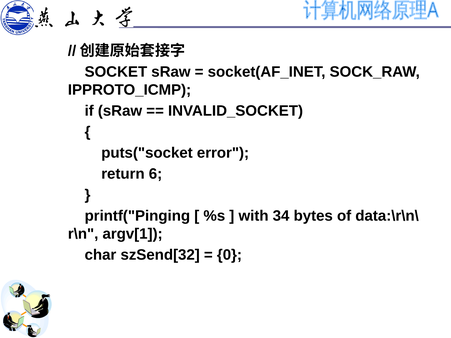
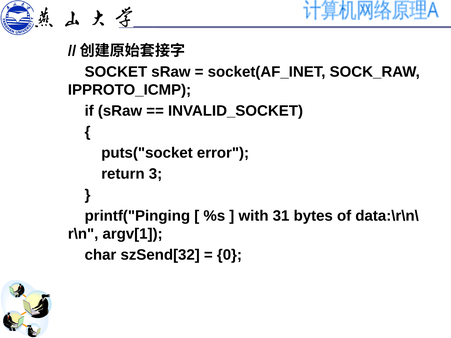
6: 6 -> 3 (156, 174)
34: 34 -> 31 (281, 216)
